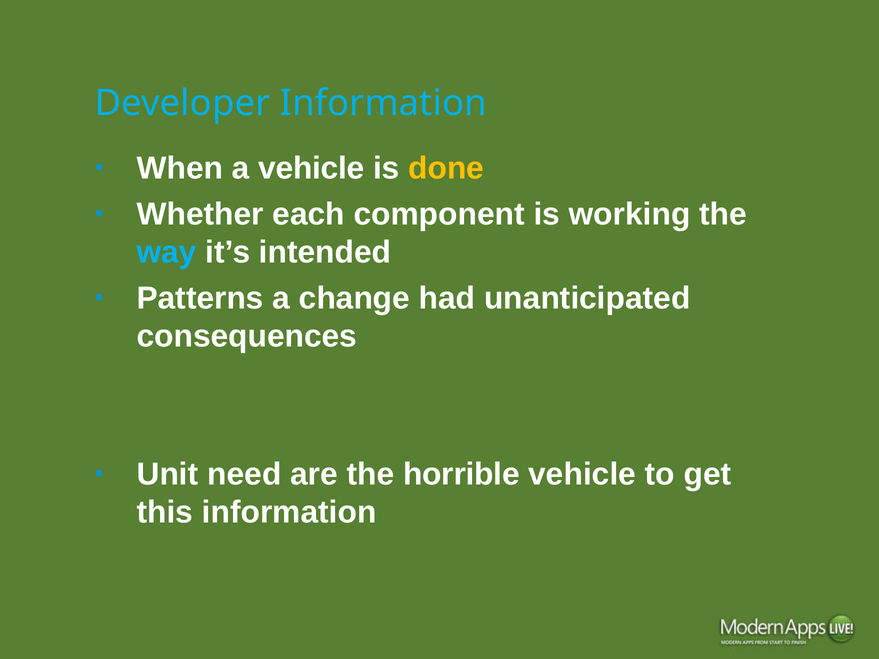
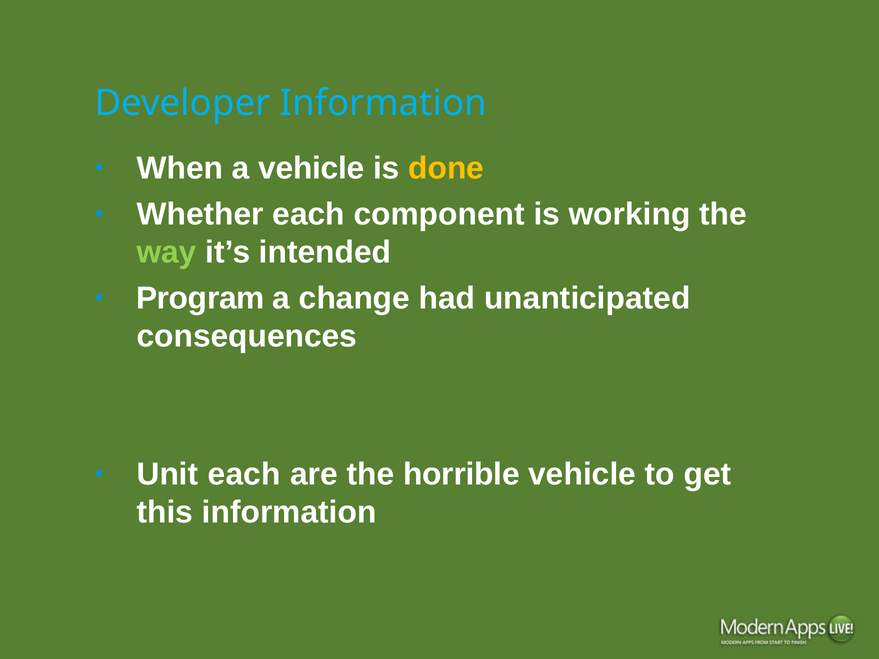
way colour: light blue -> light green (167, 252)
Patterns: Patterns -> Program (200, 298)
Unit need: need -> each (244, 474)
